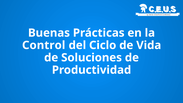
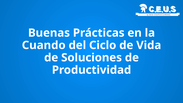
Control: Control -> Cuando (44, 45)
